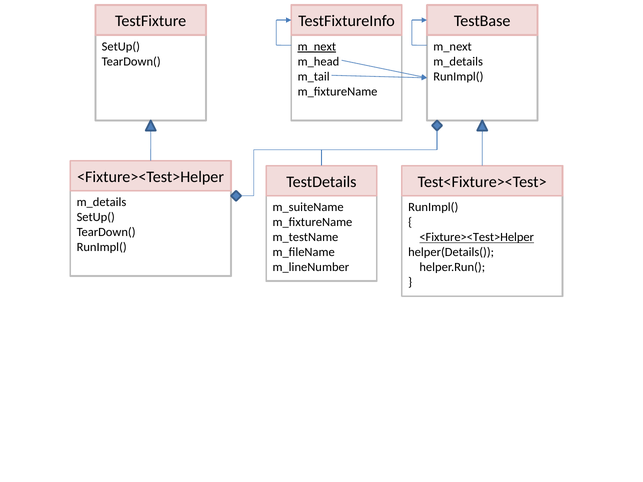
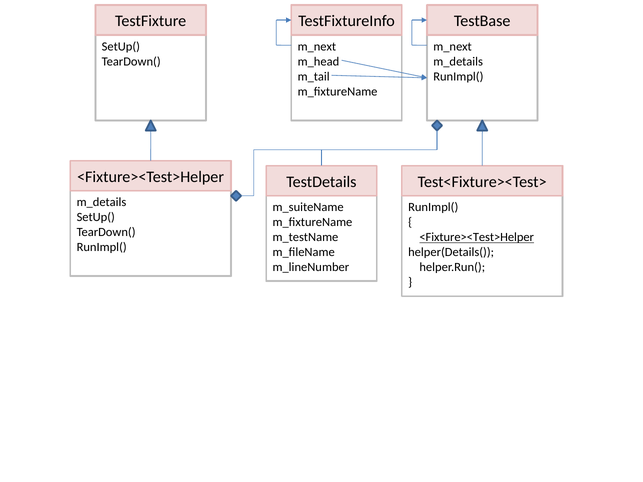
m_next underline: present -> none (317, 47)
